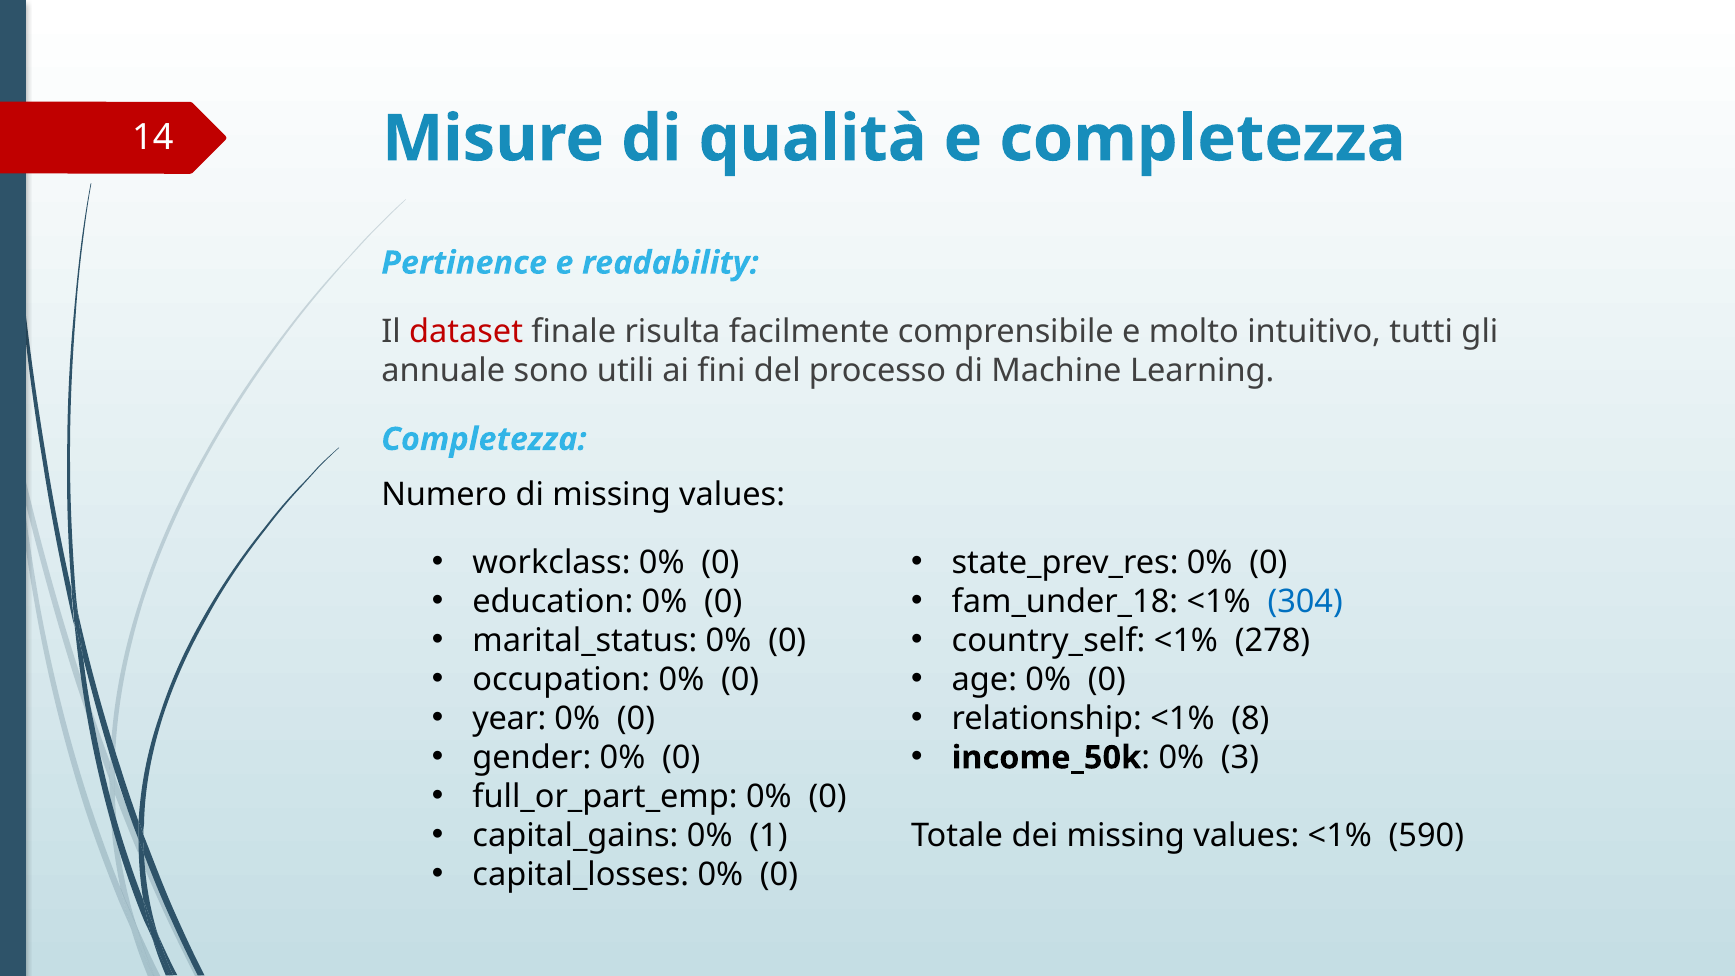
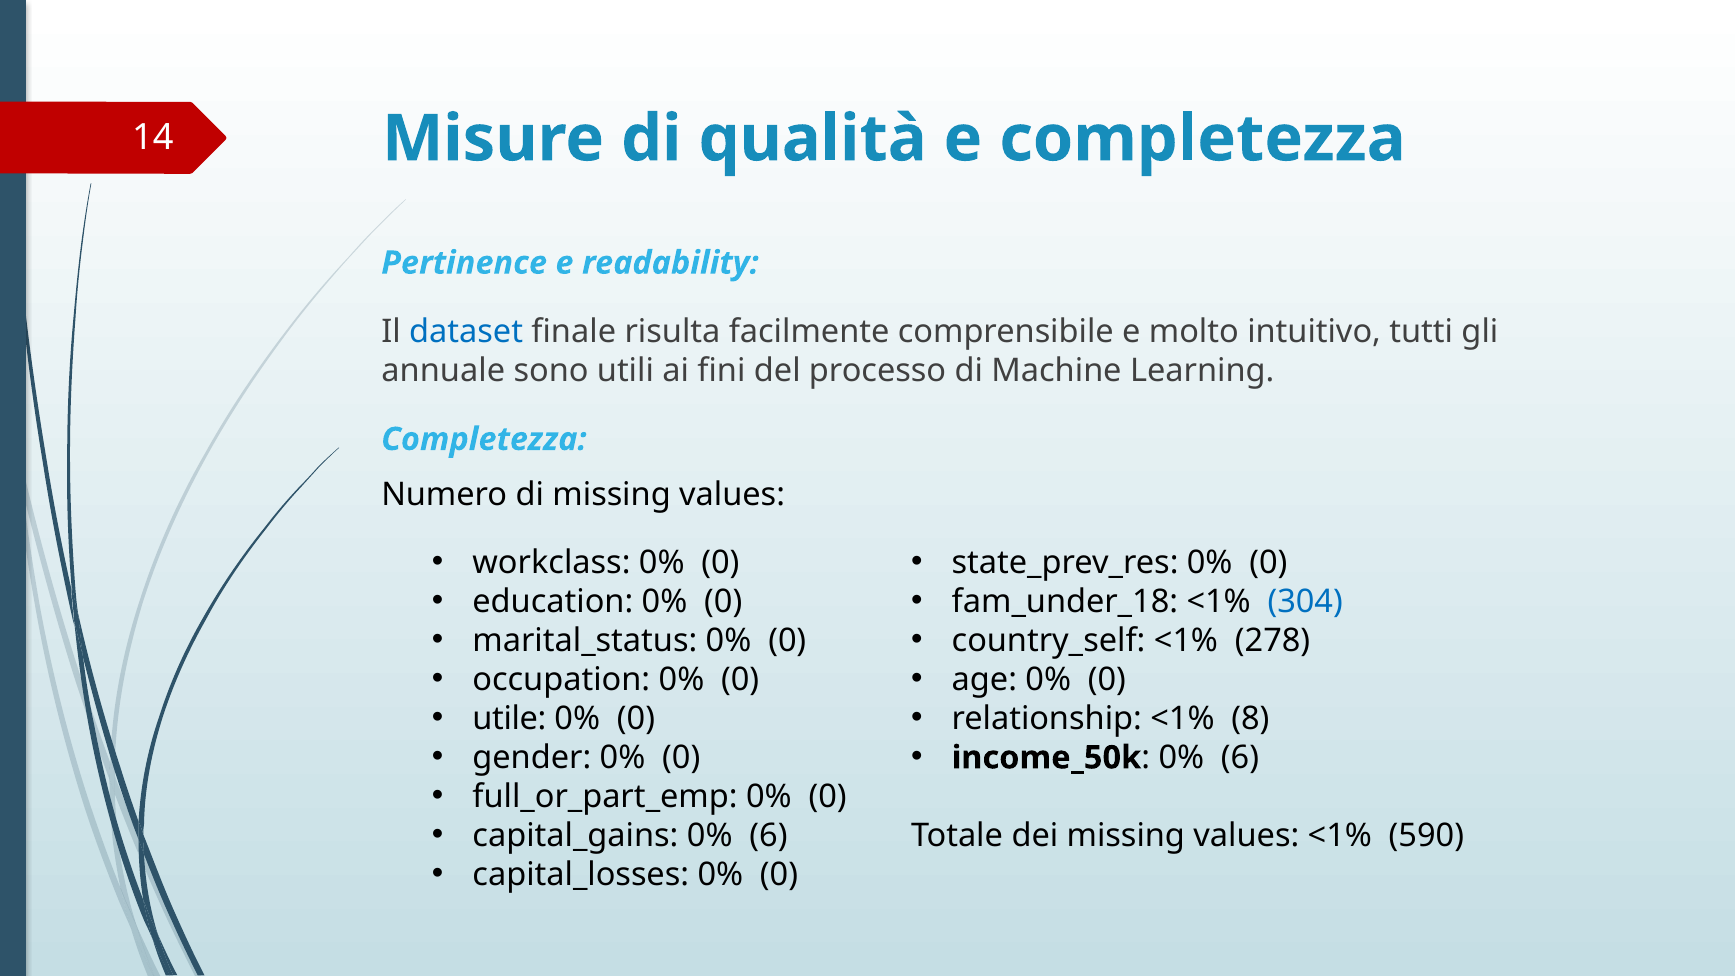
dataset colour: red -> blue (466, 332)
year: year -> utile (509, 719)
3: 3 -> 6 (1240, 758)
capital_gains 0% 1: 1 -> 6 (769, 836)
